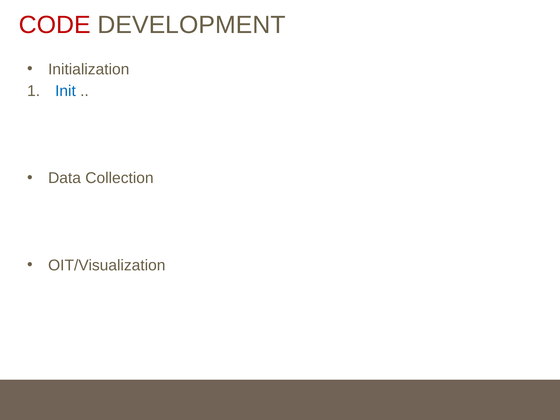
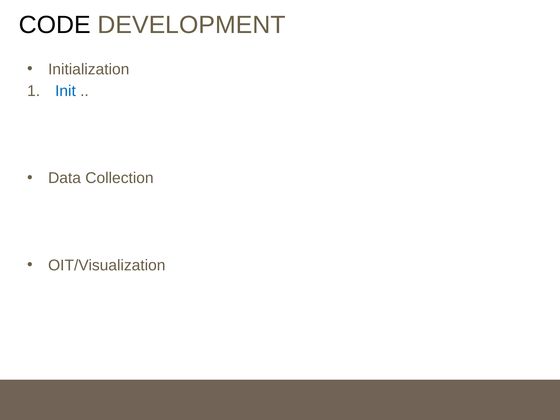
CODE colour: red -> black (55, 25)
